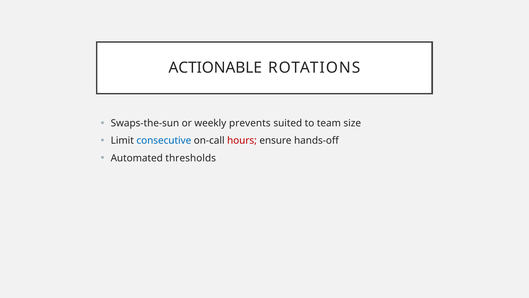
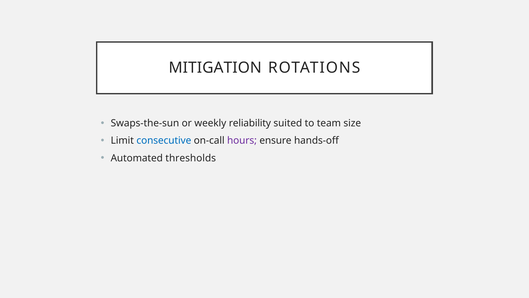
ACTIONABLE: ACTIONABLE -> MITIGATION (215, 68)
prevents: prevents -> reliability (250, 123)
hours colour: red -> purple (242, 141)
